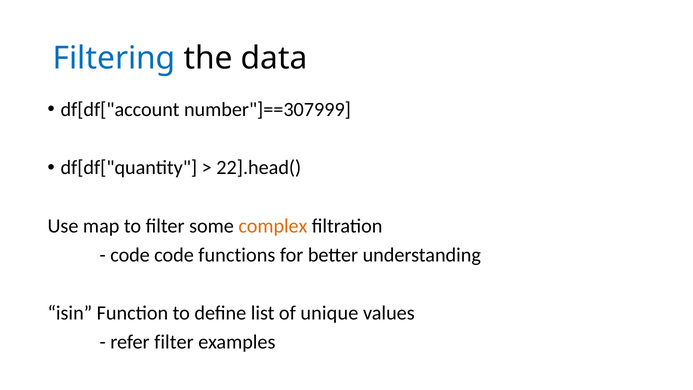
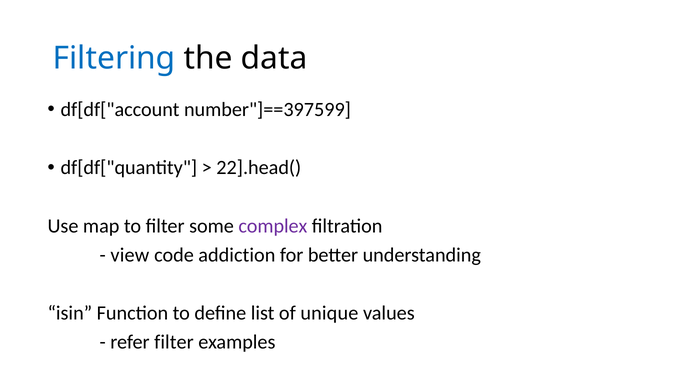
number"]==307999: number"]==307999 -> number"]==397599 (267, 109)
complex colour: orange -> purple (273, 226)
code: code -> view (130, 255)
functions: functions -> addiction (237, 255)
